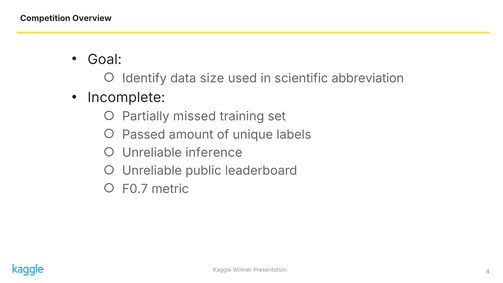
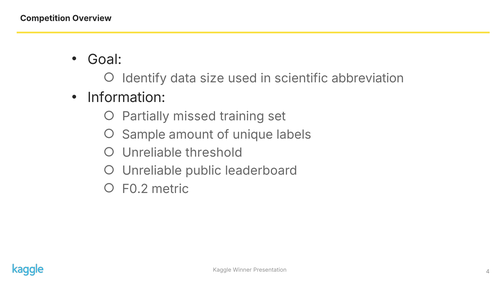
Incomplete: Incomplete -> Information (126, 98)
Passed: Passed -> Sample (144, 135)
inference: inference -> threshold (214, 153)
F0.7: F0.7 -> F0.2 (135, 189)
